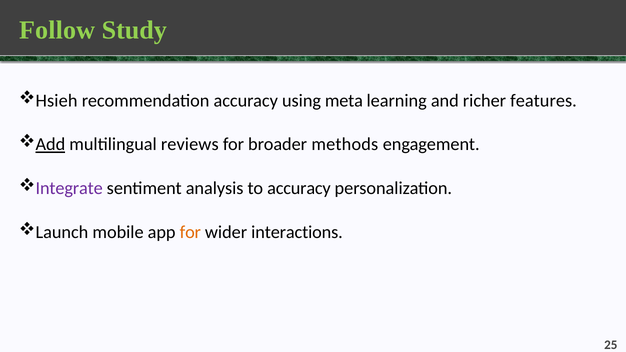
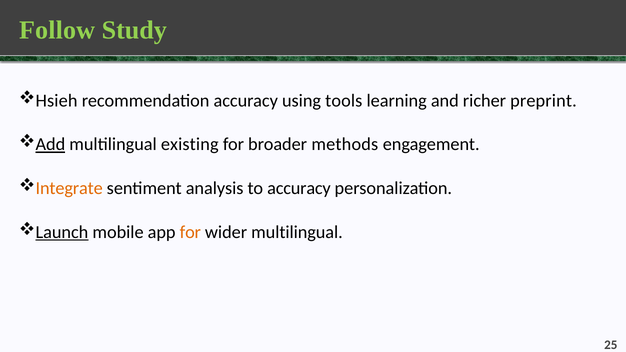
meta: meta -> tools (344, 101)
features: features -> preprint (543, 101)
reviews: reviews -> existing (190, 144)
Integrate colour: purple -> orange (69, 188)
Launch underline: none -> present (62, 232)
wider interactions: interactions -> multilingual (297, 232)
